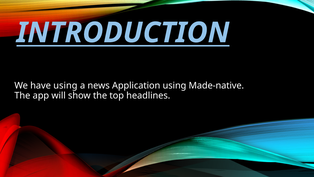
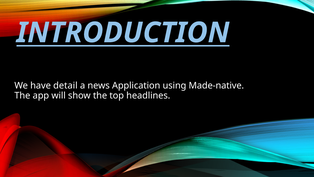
have using: using -> detail (65, 85)
